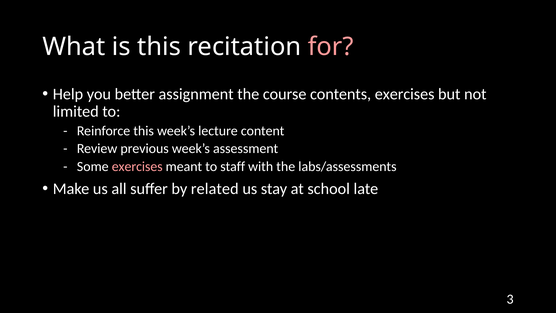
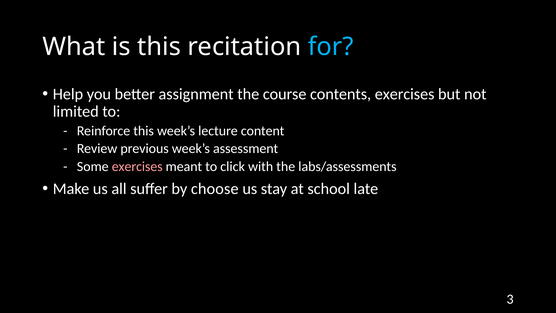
for colour: pink -> light blue (331, 47)
staff: staff -> click (233, 166)
related: related -> choose (215, 189)
